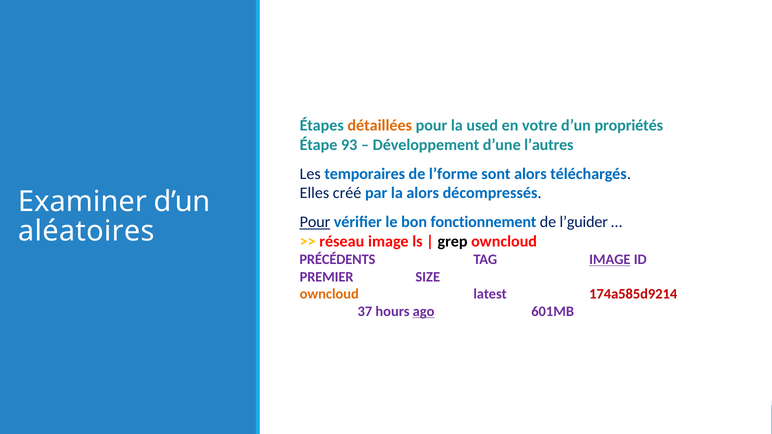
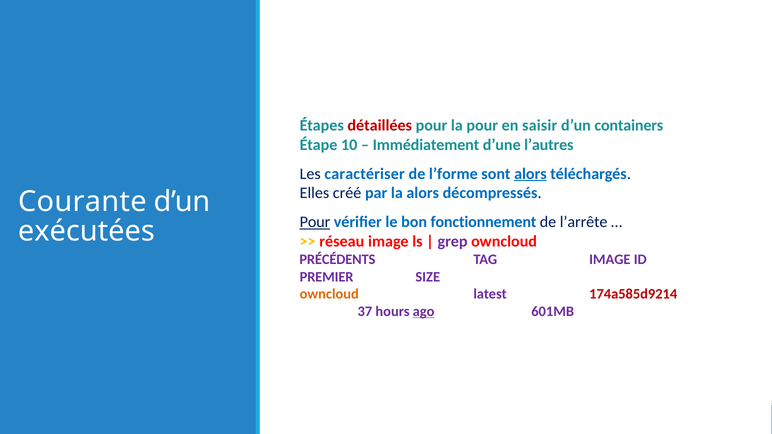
détaillées colour: orange -> red (380, 126)
la used: used -> pour (482, 126)
votre: votre -> saisir (540, 126)
propriétés: propriétés -> containers (629, 126)
93: 93 -> 10 (349, 145)
Développement: Développement -> Immédiatement (426, 145)
temporaires: temporaires -> caractériser (365, 174)
alors underline: none -> present (530, 174)
Examiner: Examiner -> Courante (82, 202)
l’guider: l’guider -> l’arrête (584, 222)
aléatoires: aléatoires -> exécutées (86, 231)
grep colour: black -> purple (453, 241)
IMAGE underline: present -> none (610, 260)
